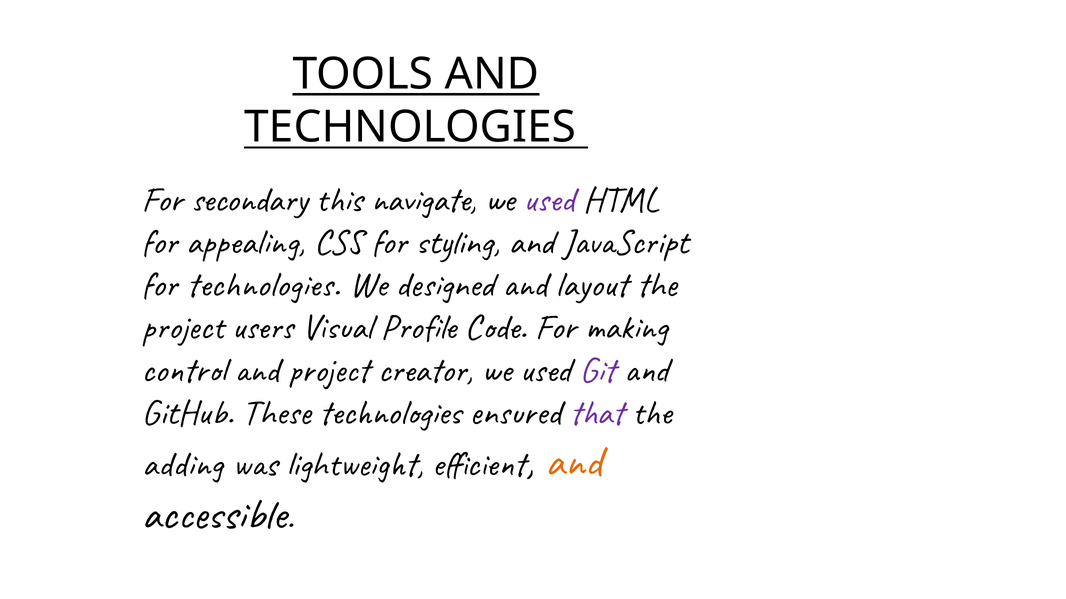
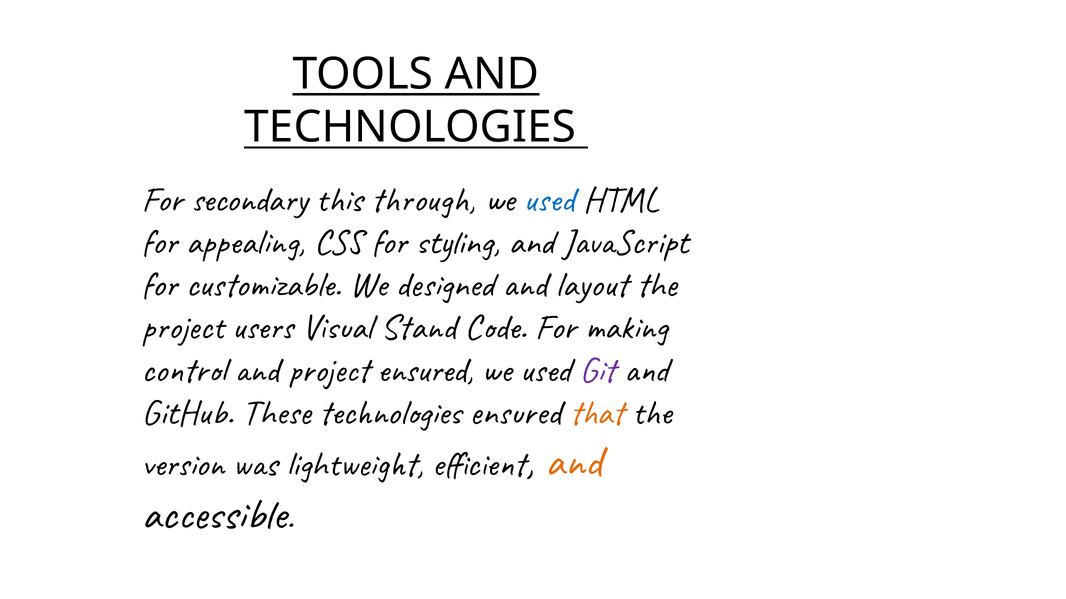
navigate: navigate -> through (424, 200)
used colour: purple -> blue (549, 200)
for technologies: technologies -> customizable (264, 285)
Profile: Profile -> Stand (419, 328)
project creator: creator -> ensured (426, 370)
that colour: purple -> orange (597, 413)
adding: adding -> version (183, 464)
